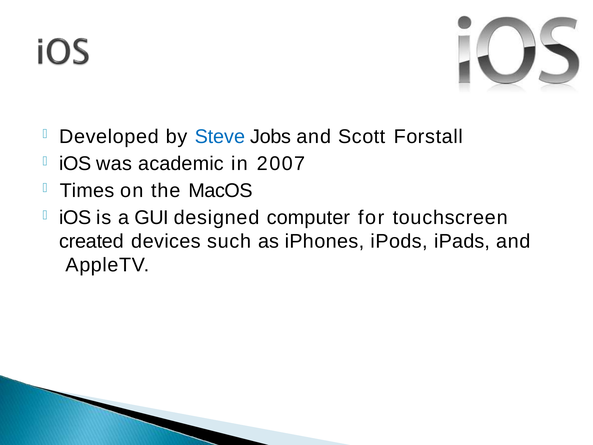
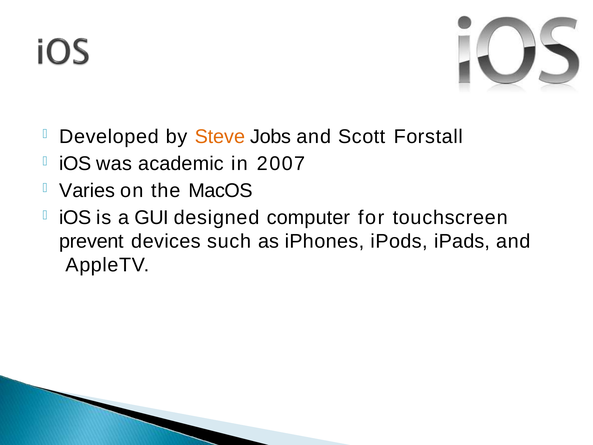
Steve colour: blue -> orange (220, 136)
Times: Times -> Varies (87, 190)
created: created -> prevent (91, 241)
